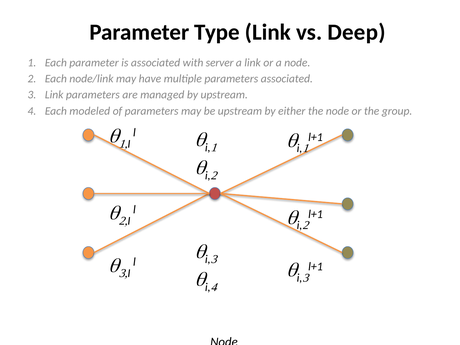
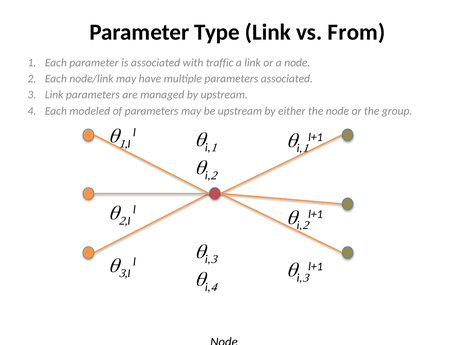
Deep: Deep -> From (356, 32)
server: server -> traffic (220, 63)
